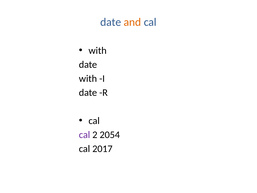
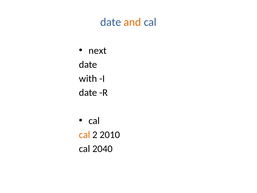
with: with -> next (98, 51)
cal colour: purple -> orange (85, 135)
2054: 2054 -> 2010 (110, 135)
2017: 2017 -> 2040 (102, 149)
